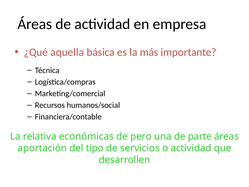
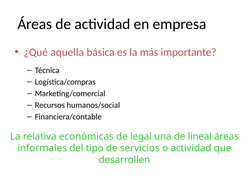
pero: pero -> legal (141, 136)
parte: parte -> lineal (200, 136)
aportación: aportación -> informales (42, 148)
